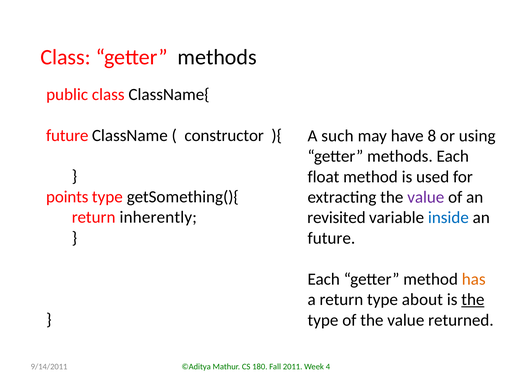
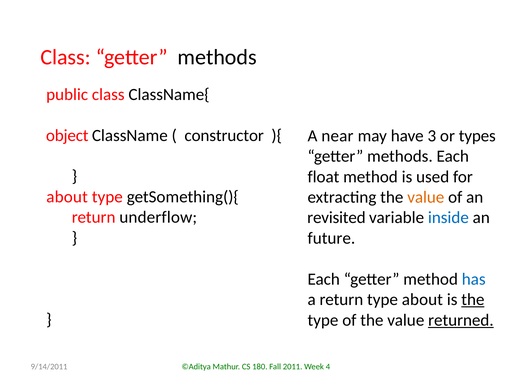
future: future -> object (67, 135)
such: such -> near (337, 136)
8: 8 -> 3 (432, 136)
using: using -> types (477, 136)
points: points -> about (67, 197)
value colour: purple -> orange (426, 197)
inherently: inherently -> underflow (158, 217)
has colour: orange -> blue (474, 279)
returned underline: none -> present (461, 320)
